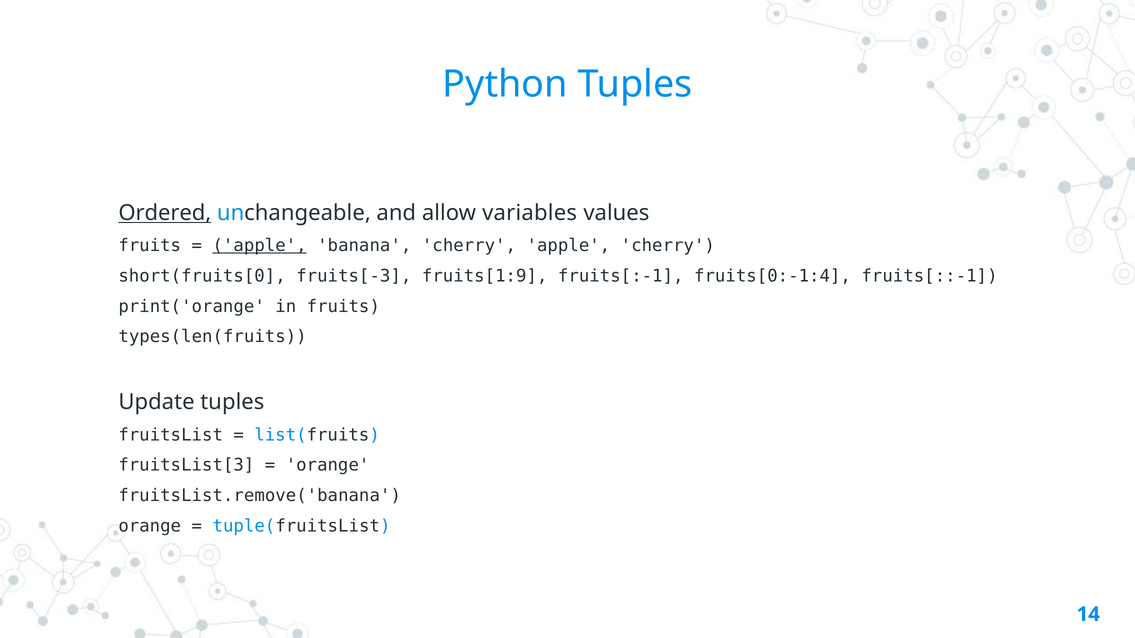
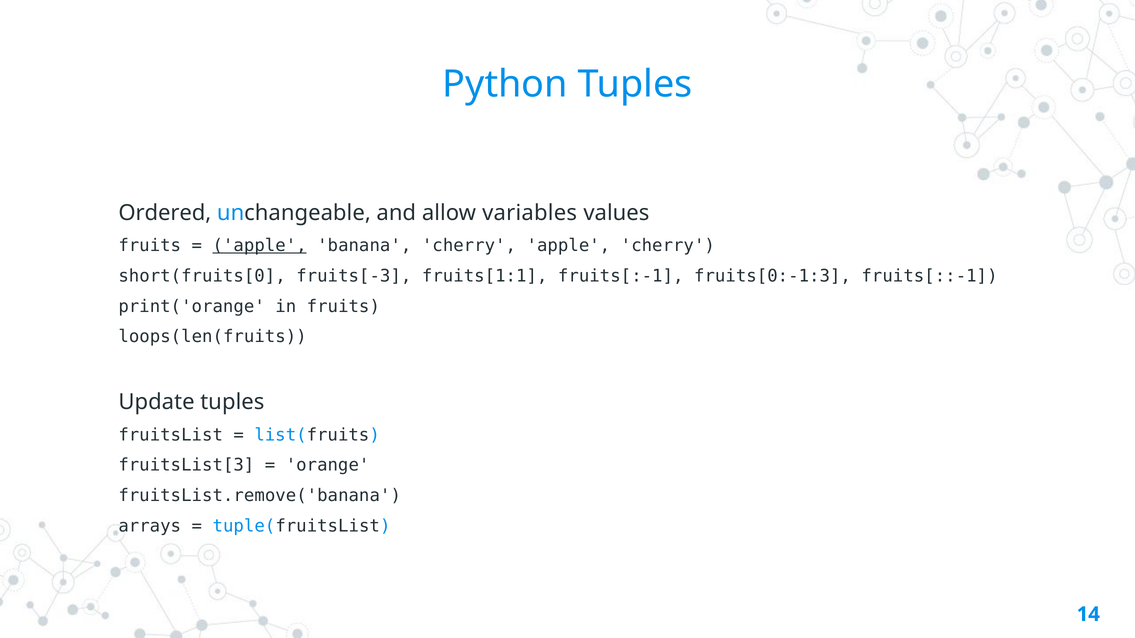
Ordered underline: present -> none (165, 213)
fruits[1:9: fruits[1:9 -> fruits[1:1 (485, 276)
fruits[0:-1:4: fruits[0:-1:4 -> fruits[0:-1:3 (772, 276)
types(len(fruits: types(len(fruits -> loops(len(fruits (213, 337)
orange: orange -> arrays (150, 526)
